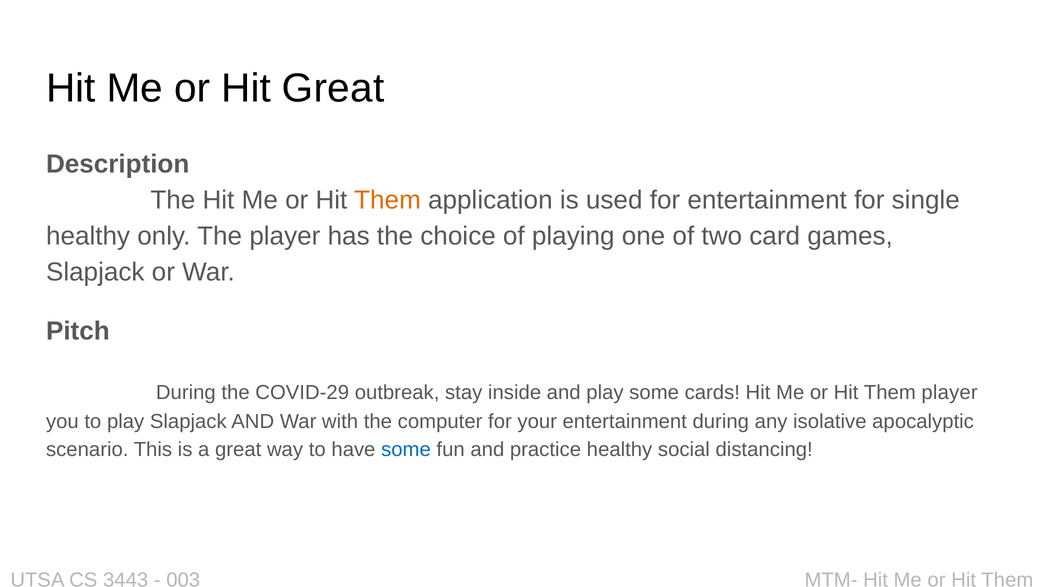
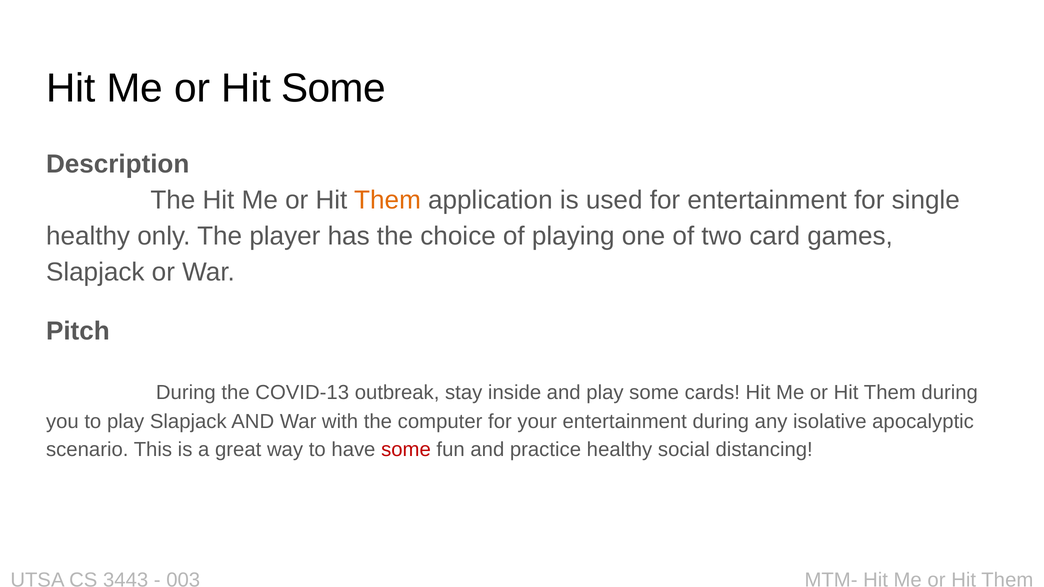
Hit Great: Great -> Some (334, 88)
COVID-29: COVID-29 -> COVID-13 (302, 392)
Them player: player -> during (950, 392)
some colour: blue -> red (406, 450)
